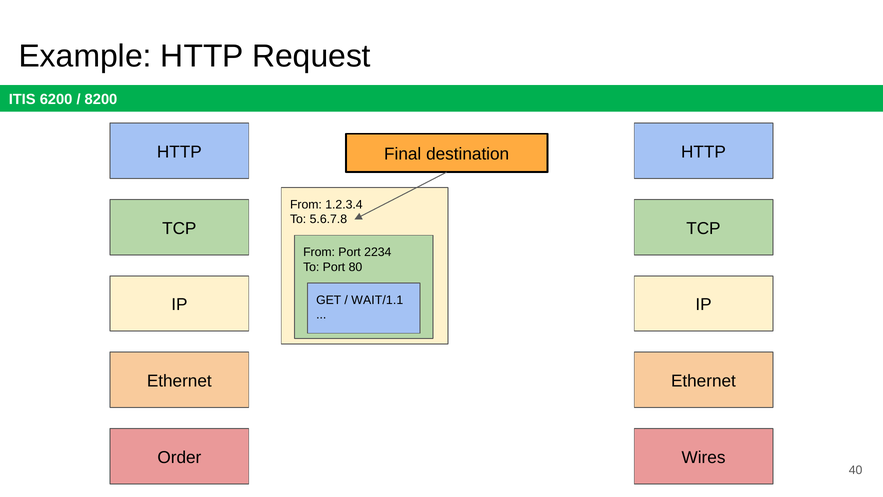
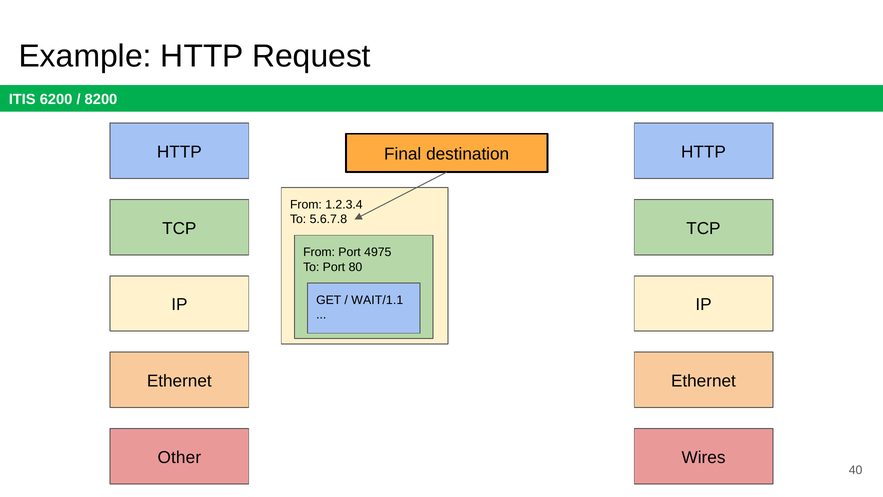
2234: 2234 -> 4975 (378, 252)
Order: Order -> Other (179, 457)
